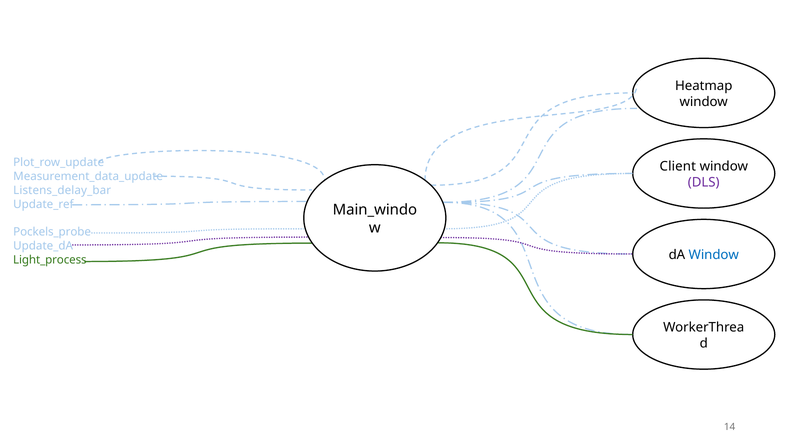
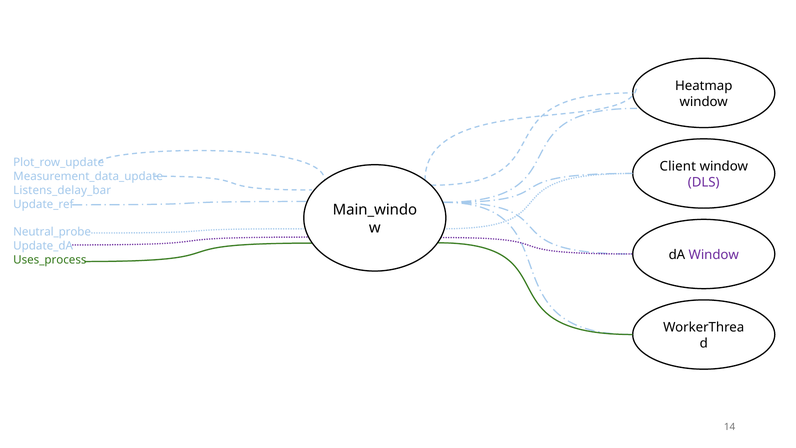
Pockels_probe: Pockels_probe -> Neutral_probe (52, 232)
Window colour: blue -> purple (714, 255)
Light_process: Light_process -> Uses_process (50, 260)
